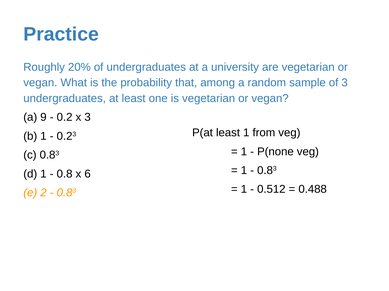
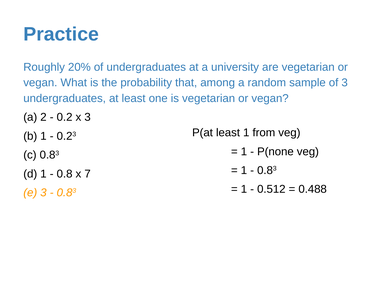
9: 9 -> 2 (43, 118)
6: 6 -> 7 (88, 174)
e 2: 2 -> 3 (43, 193)
